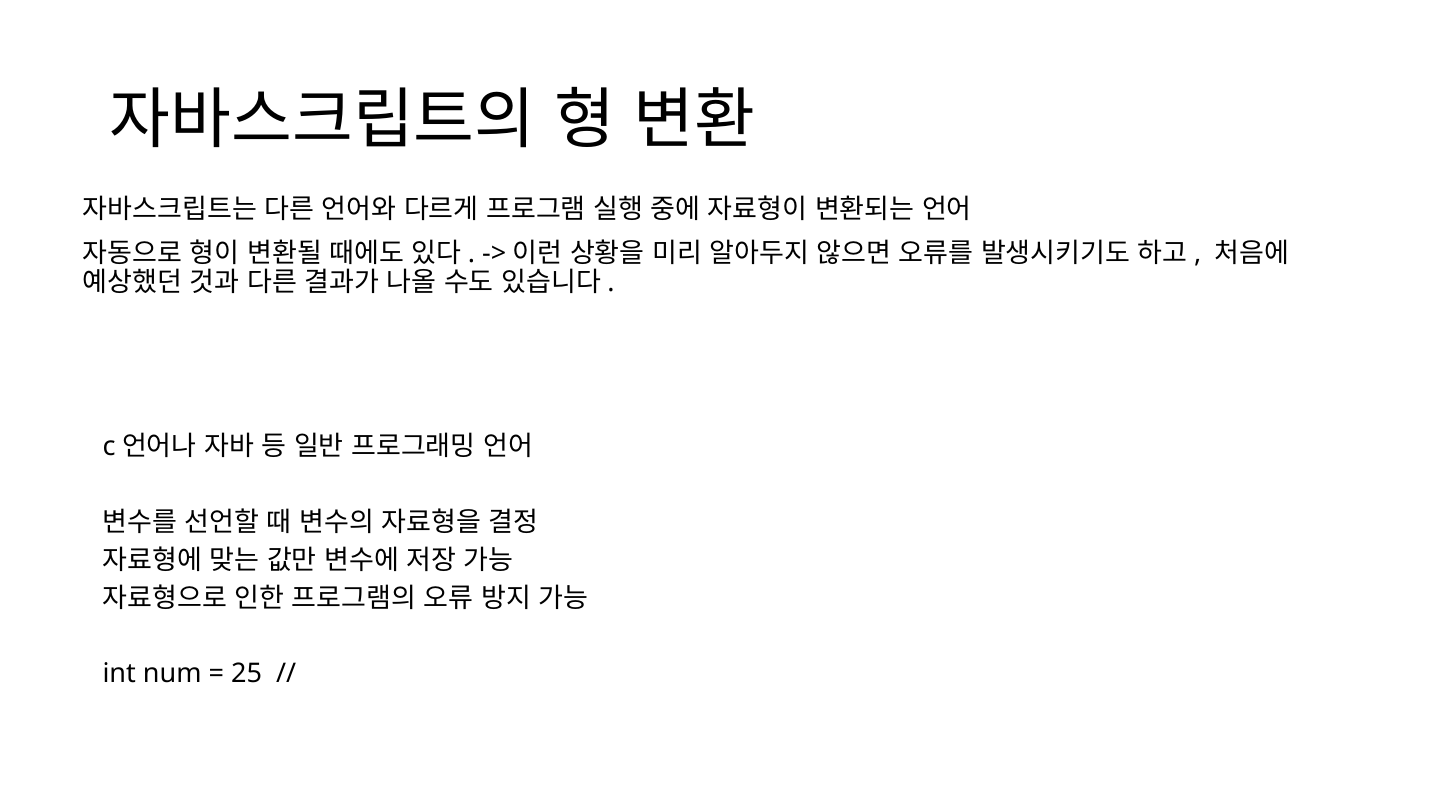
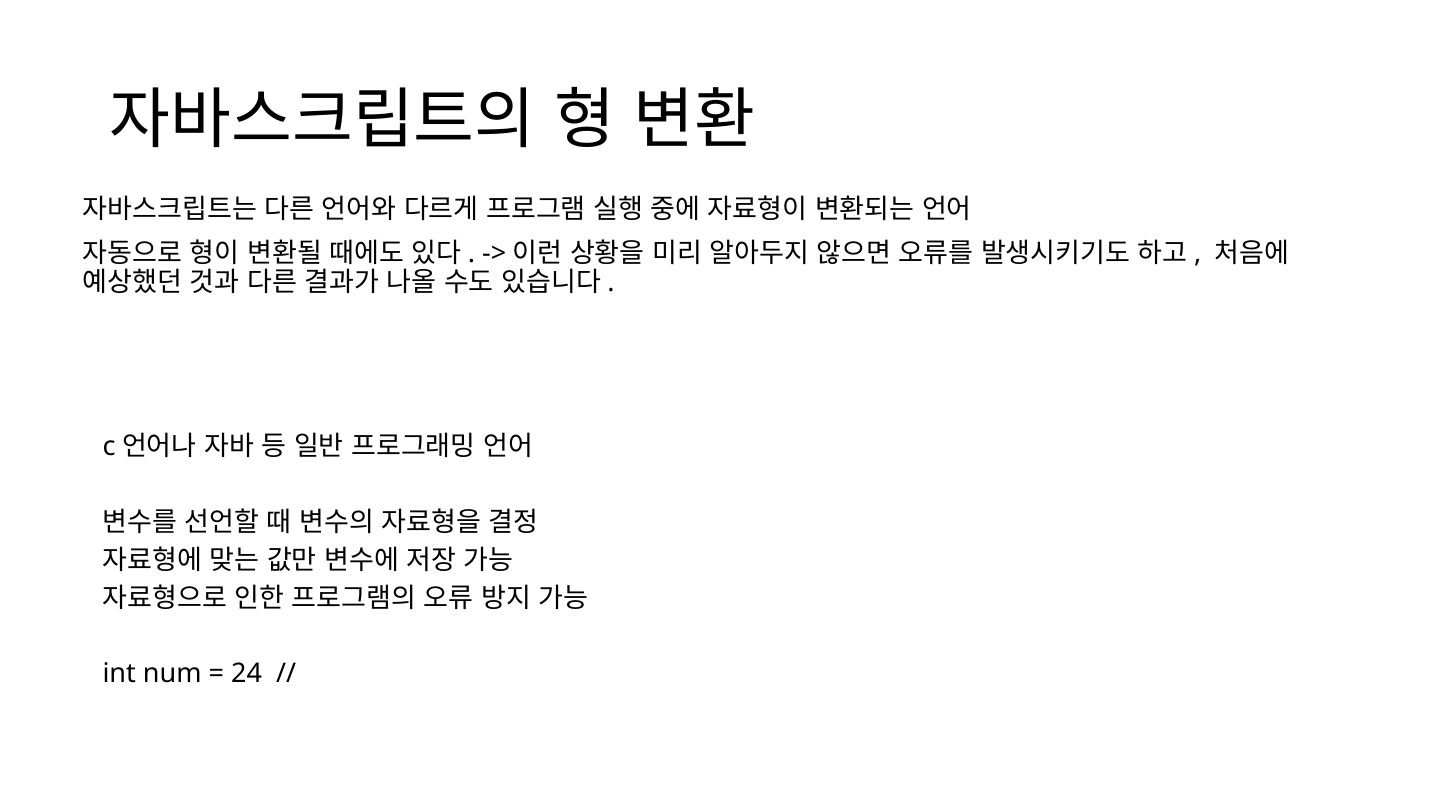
25: 25 -> 24 (247, 674)
